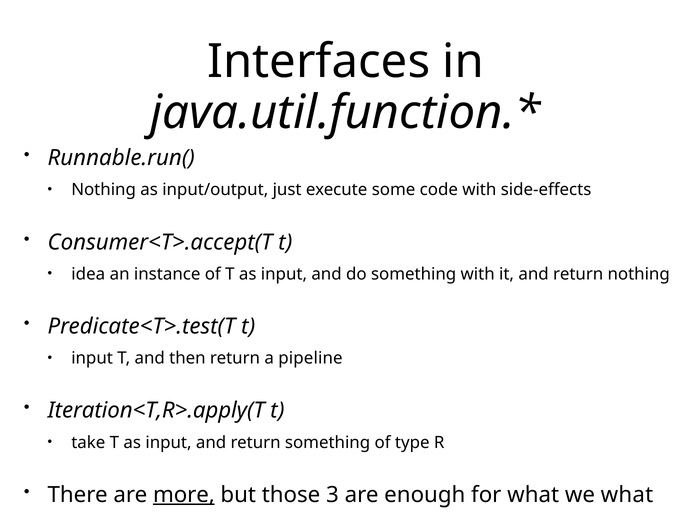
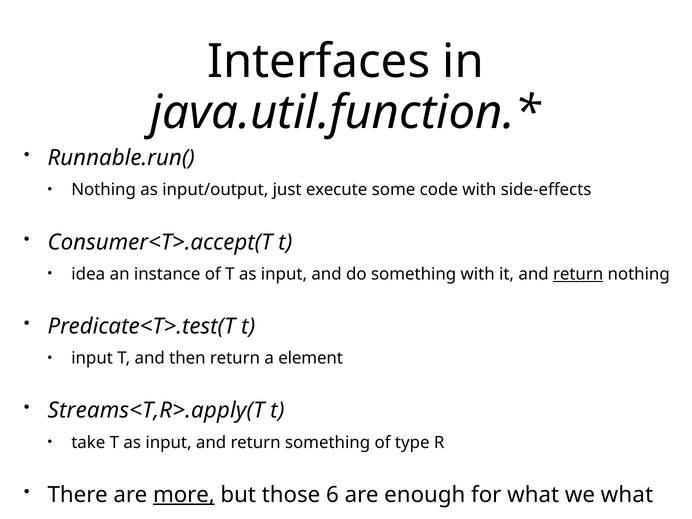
return underline: none -> present (578, 274)
pipeline: pipeline -> element (311, 358)
Iteration<T,R>.apply(T: Iteration<T,R>.apply(T -> Streams<T,R>.apply(T (156, 411)
3: 3 -> 6 (332, 495)
